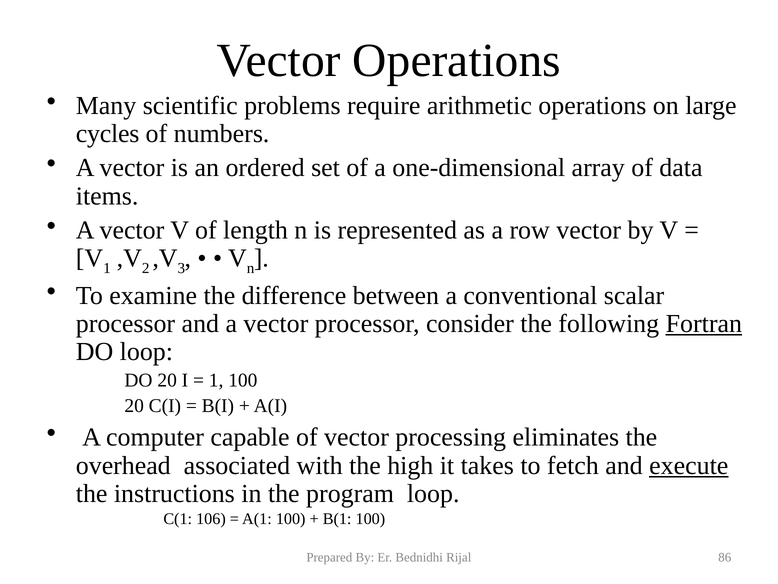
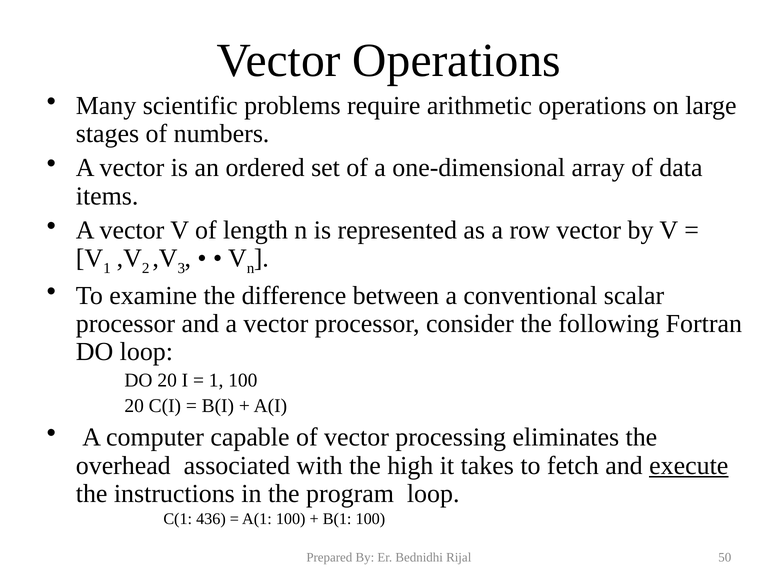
cycles: cycles -> stages (107, 134)
Fortran underline: present -> none (704, 323)
106: 106 -> 436 (211, 518)
86: 86 -> 50 (725, 557)
